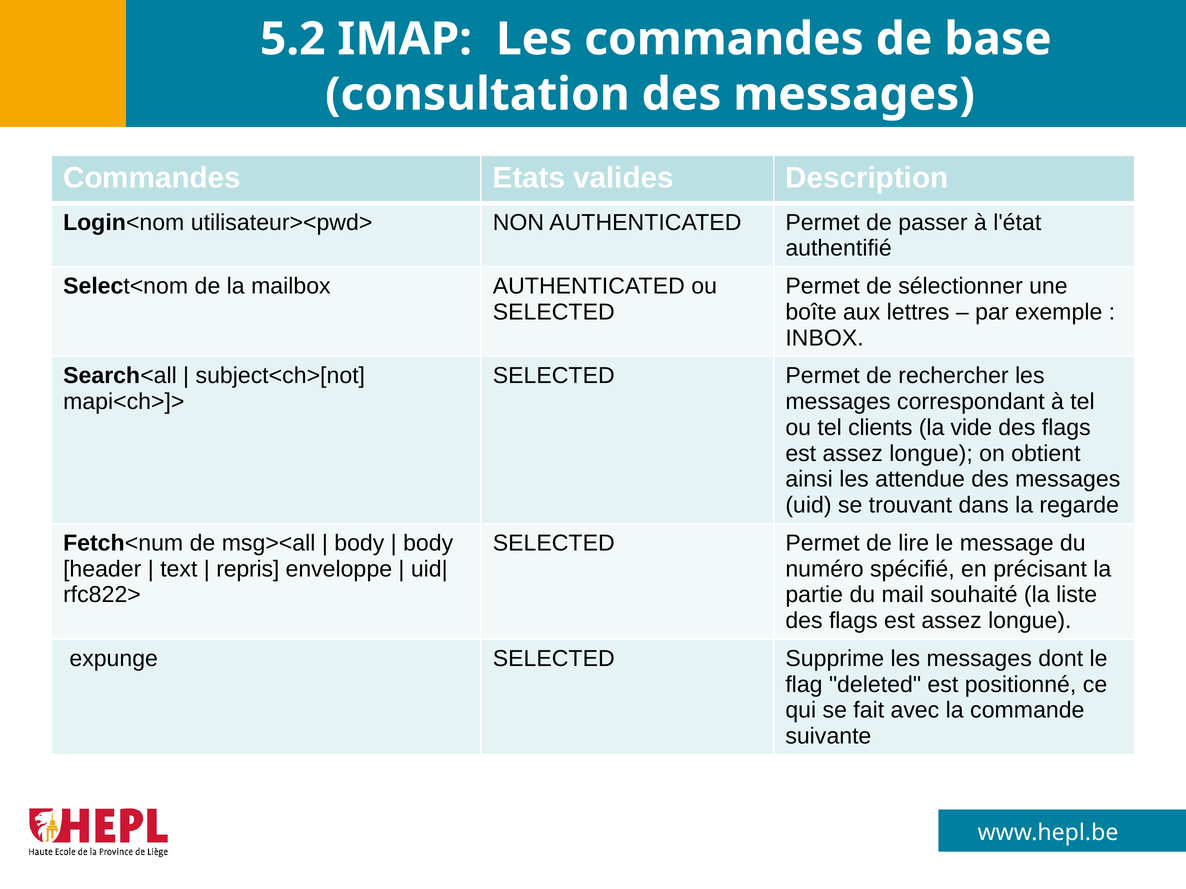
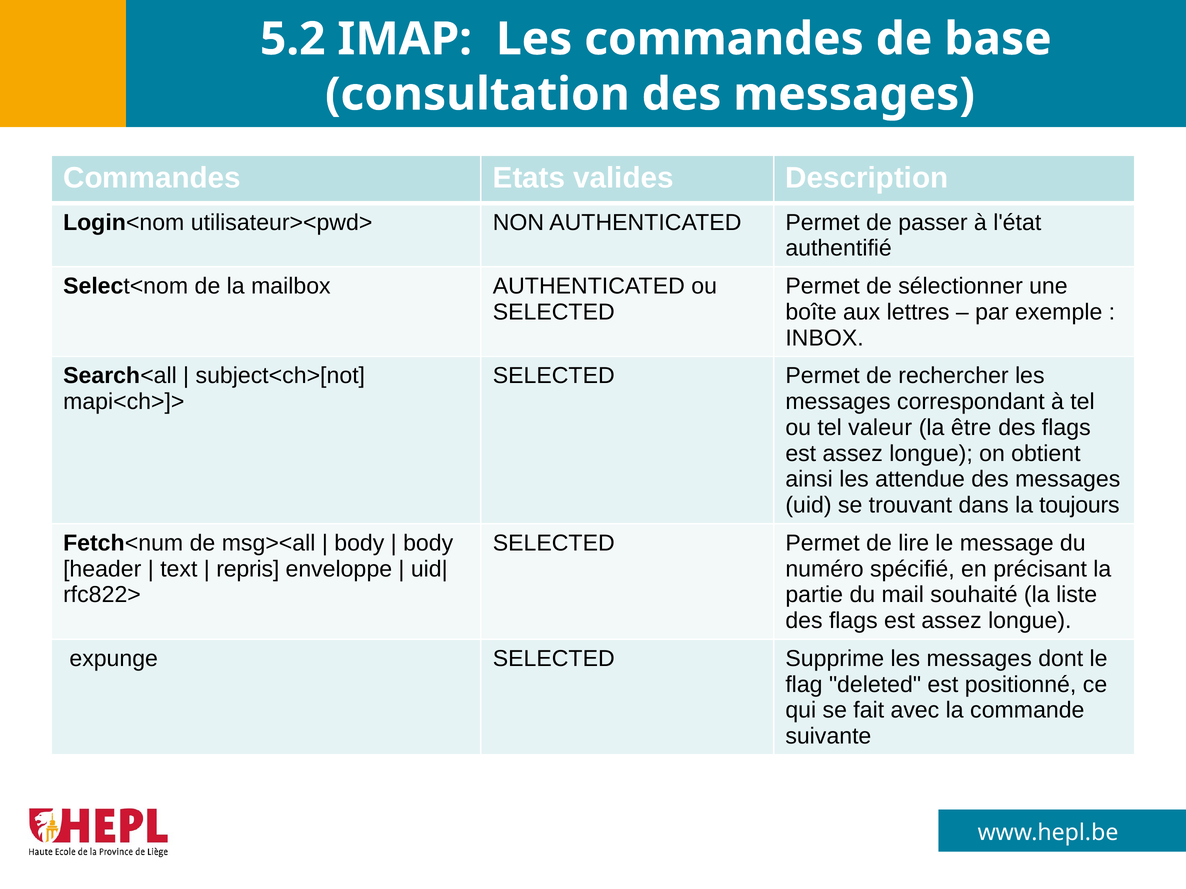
clients: clients -> valeur (880, 428)
vide: vide -> être (971, 428)
regarde: regarde -> toujours (1079, 506)
